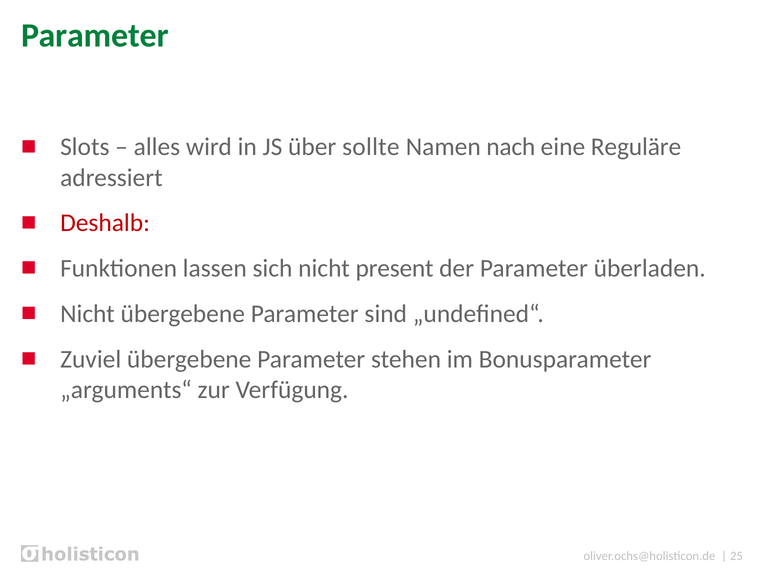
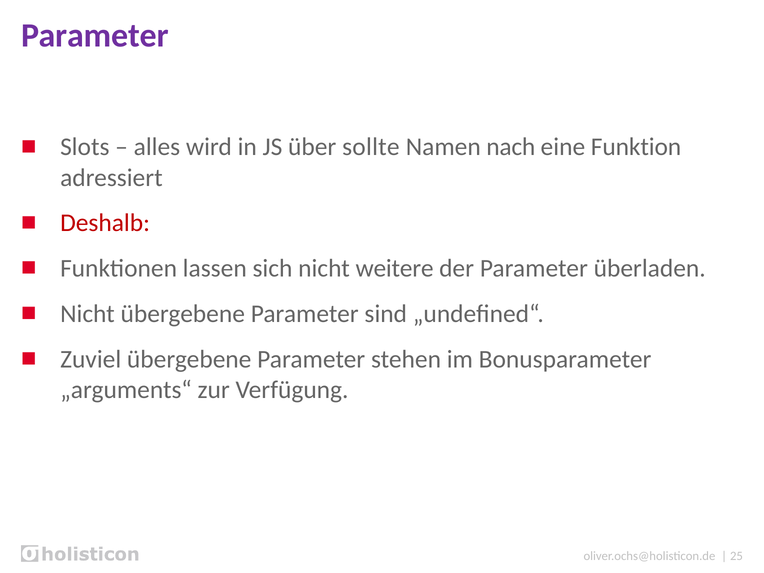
Parameter colour: green -> purple (95, 35)
Reguläre: Reguläre -> Funktion (636, 147)
present: present -> weitere (395, 268)
